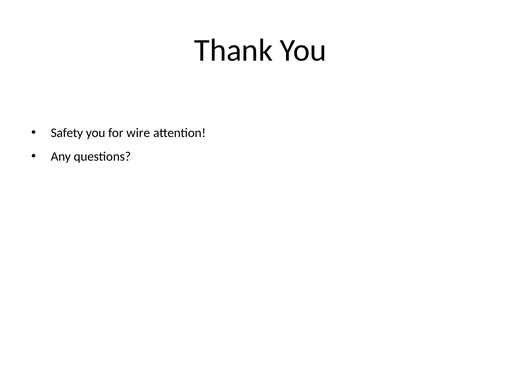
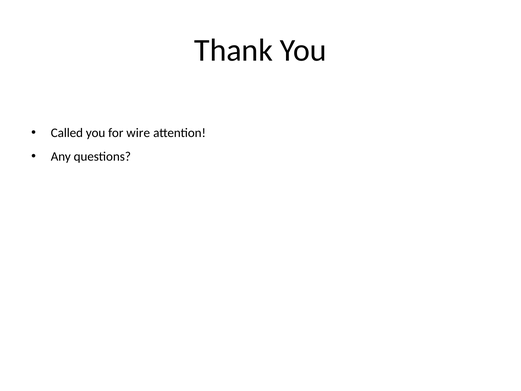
Safety: Safety -> Called (67, 133)
